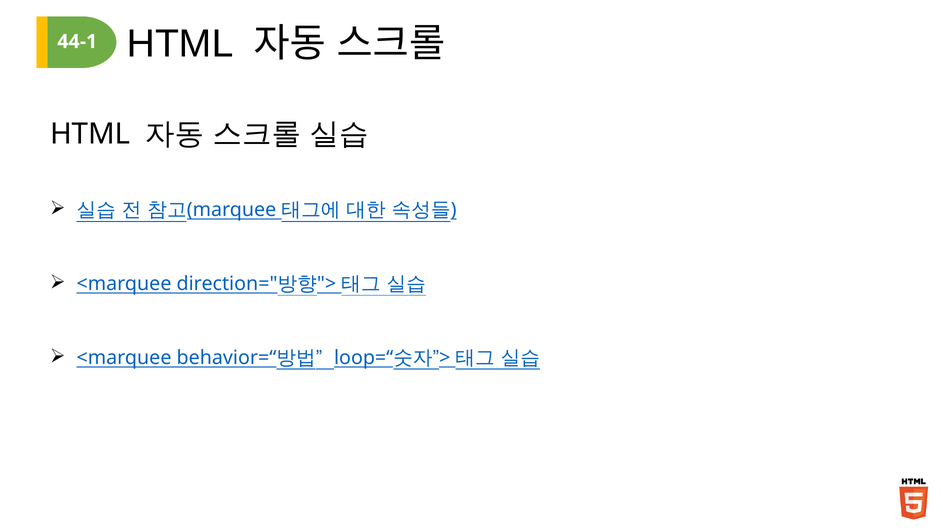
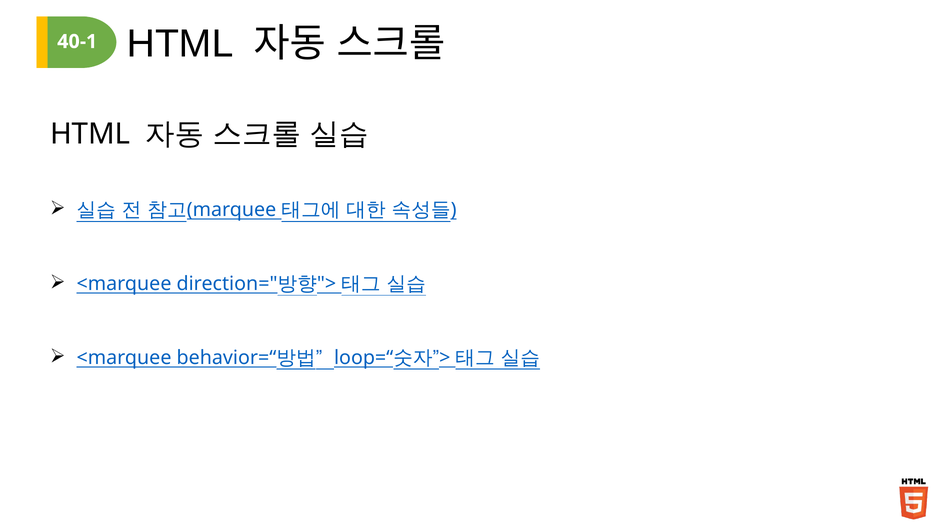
44-1: 44-1 -> 40-1 (77, 42)
